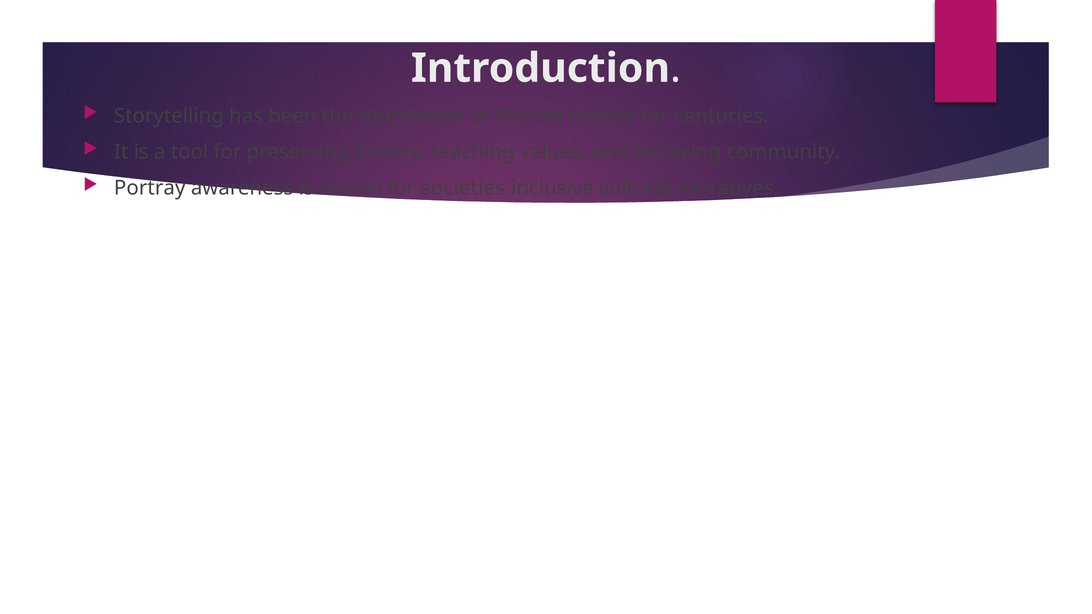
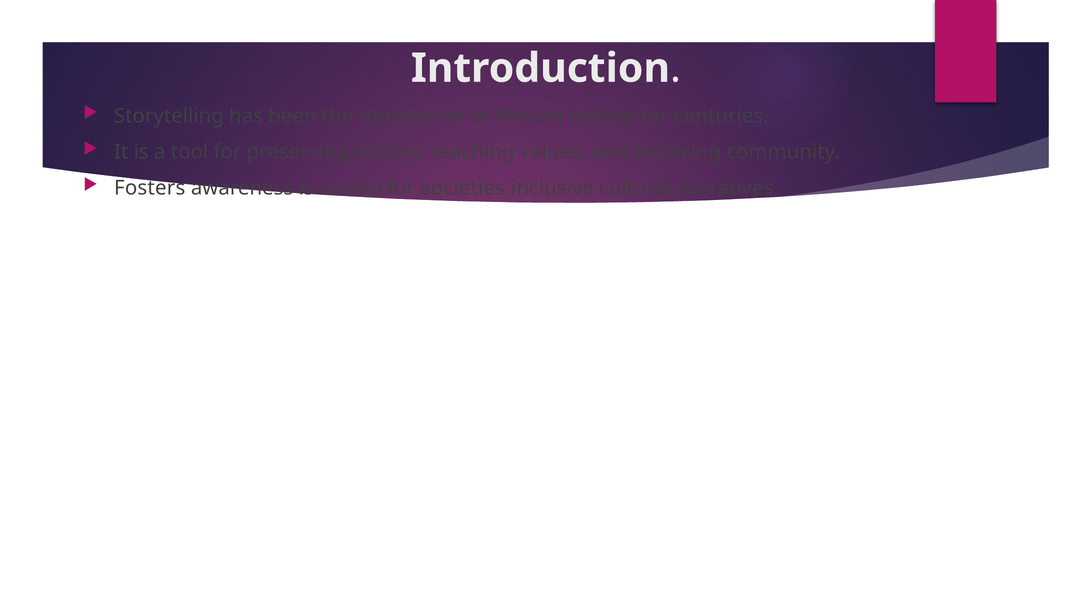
Portray: Portray -> Fosters (150, 188)
